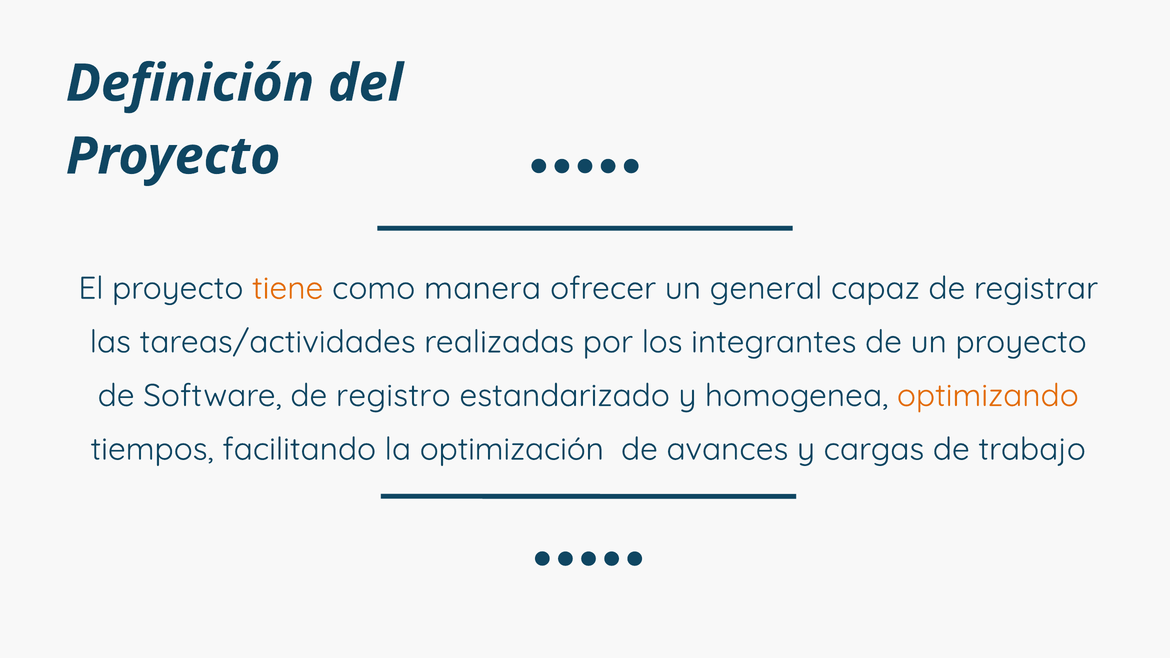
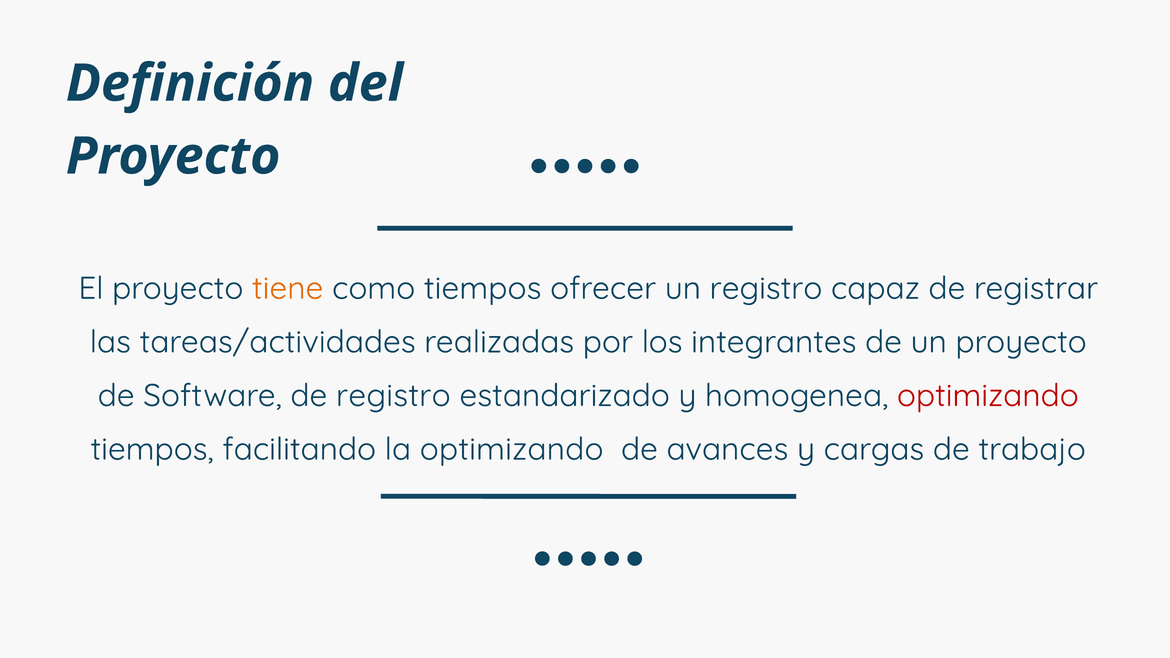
como manera: manera -> tiempos (483, 288)
un general: general -> registro (766, 288)
optimizando colour: orange -> red (988, 396)
la optimización: optimización -> optimizando (512, 449)
